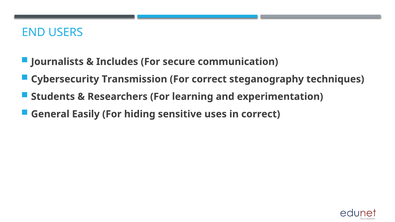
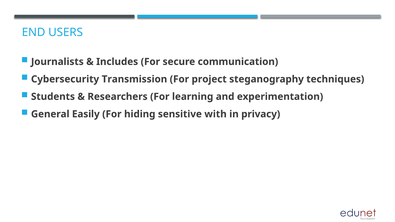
For correct: correct -> project (209, 79)
uses: uses -> with (216, 114)
in correct: correct -> privacy (261, 114)
